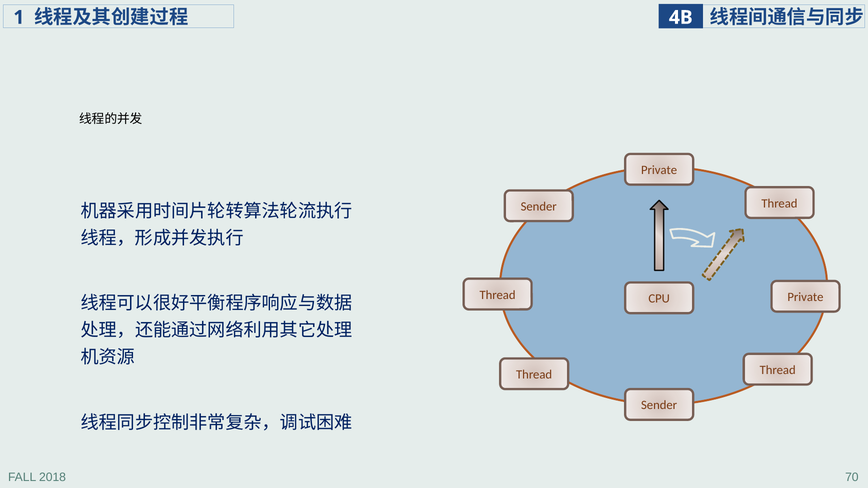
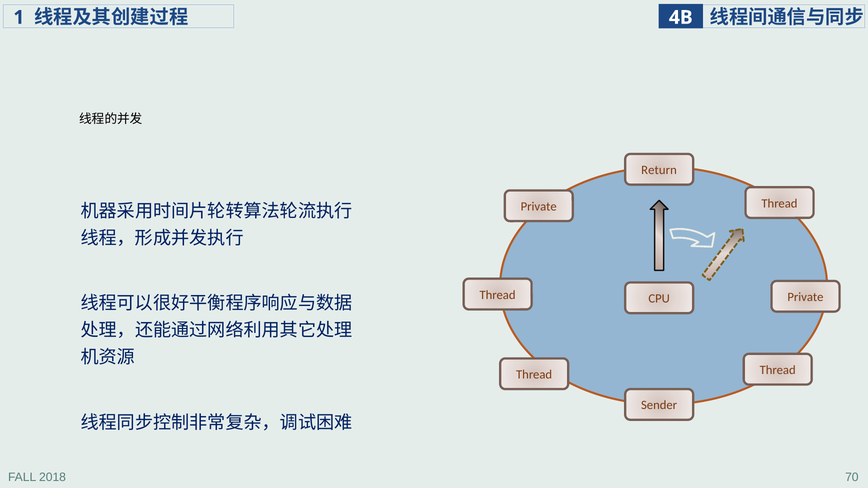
Private: Private -> Return (659, 170)
Sender: Sender -> Private (539, 207)
